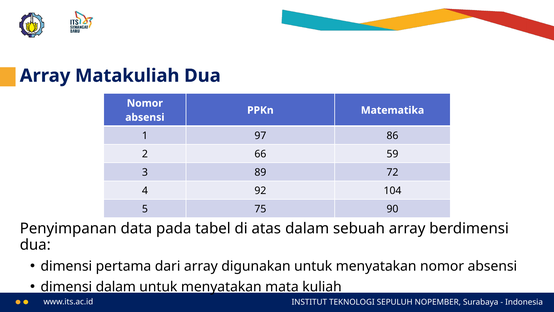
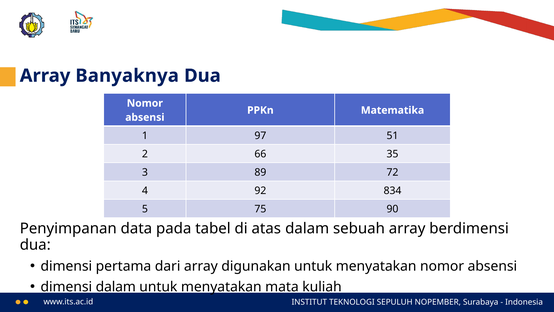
Matakuliah: Matakuliah -> Banyaknya (127, 76)
86: 86 -> 51 (393, 136)
59: 59 -> 35 (393, 154)
104: 104 -> 834 (392, 190)
